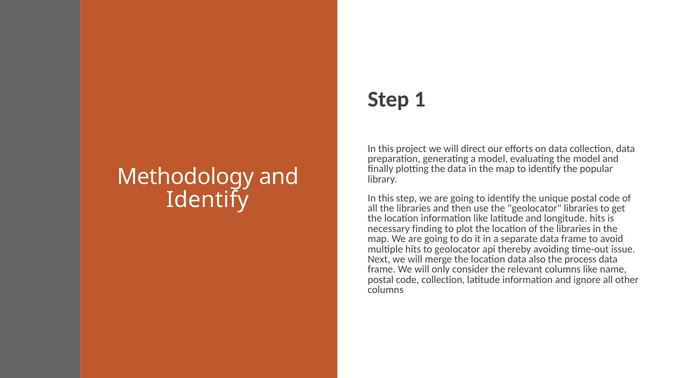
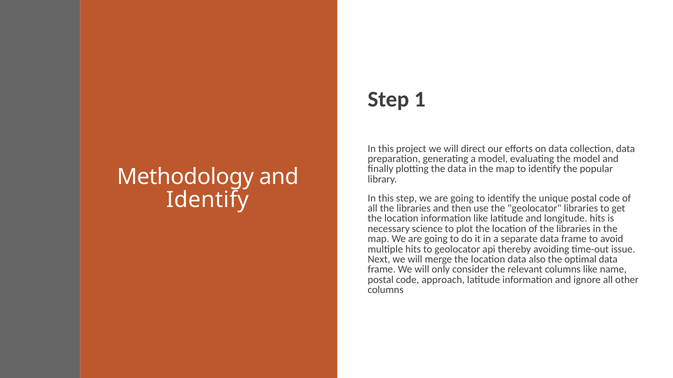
finding: finding -> science (427, 229)
process: process -> optimal (581, 260)
code collection: collection -> approach (443, 280)
